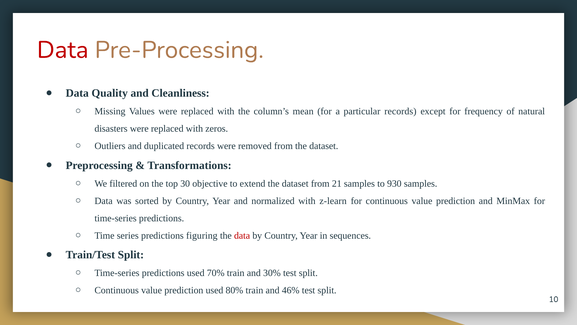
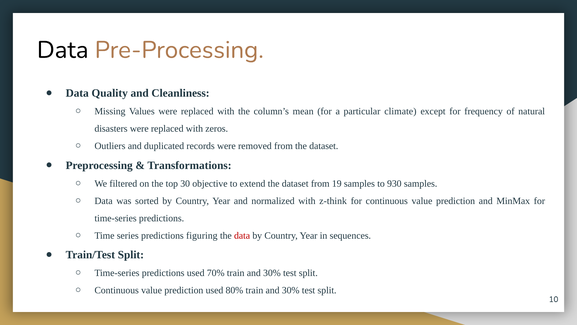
Data colour: red -> black (63, 50)
particular records: records -> climate (400, 111)
21: 21 -> 19 (337, 183)
z-learn: z-learn -> z-think (333, 201)
80% train and 46%: 46% -> 30% (291, 290)
